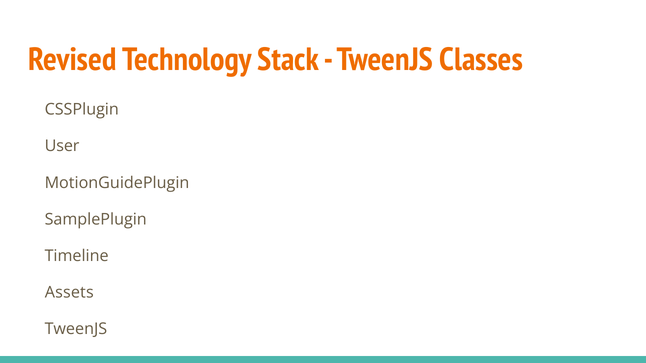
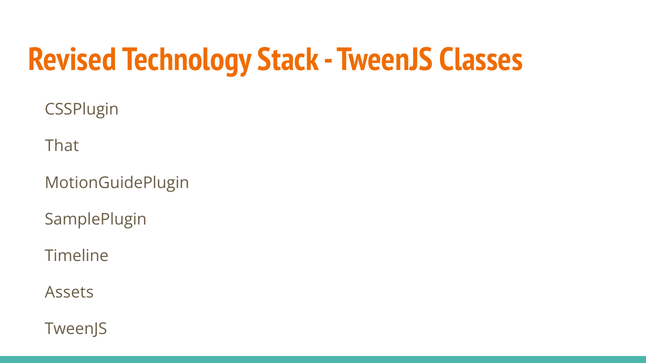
User: User -> That (62, 146)
